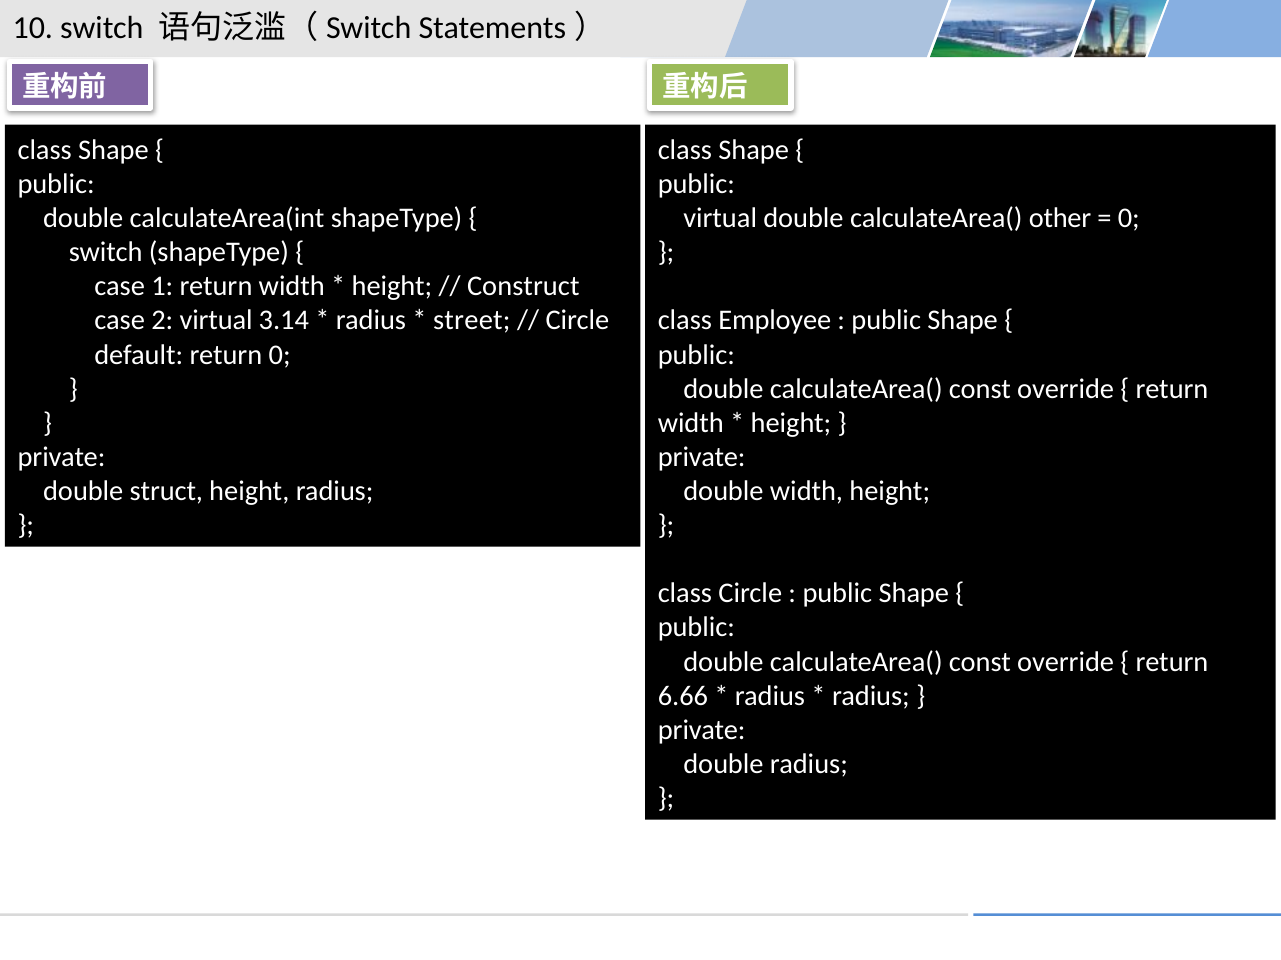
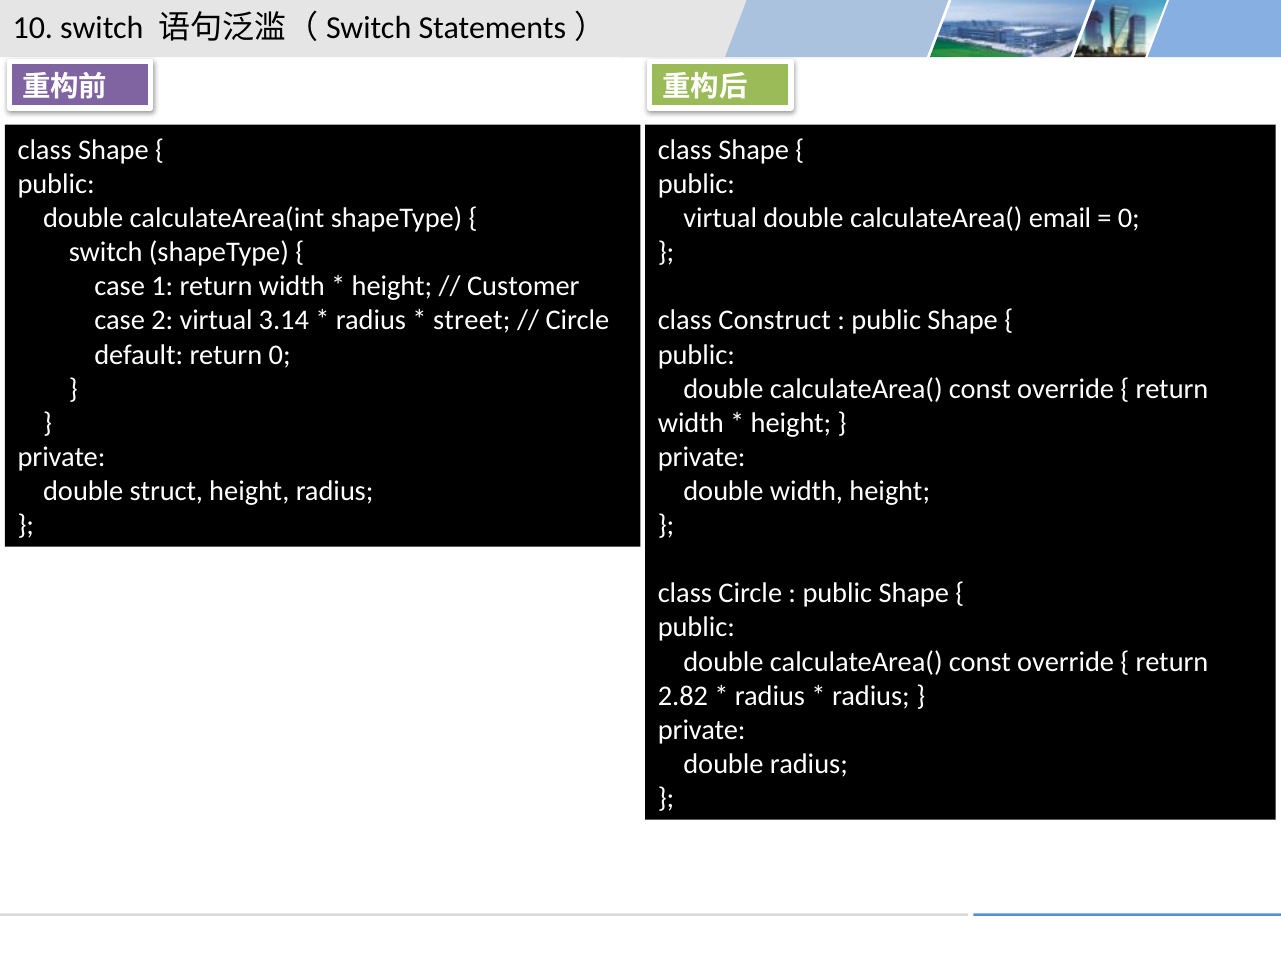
other: other -> email (1060, 218)
Construct: Construct -> Customer (523, 287)
Employee: Employee -> Construct (775, 321)
6.66: 6.66 -> 2.82 (683, 696)
